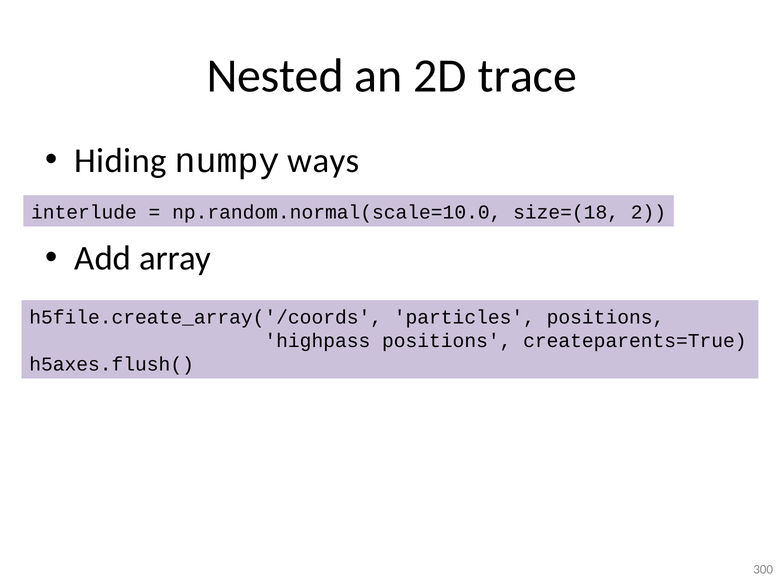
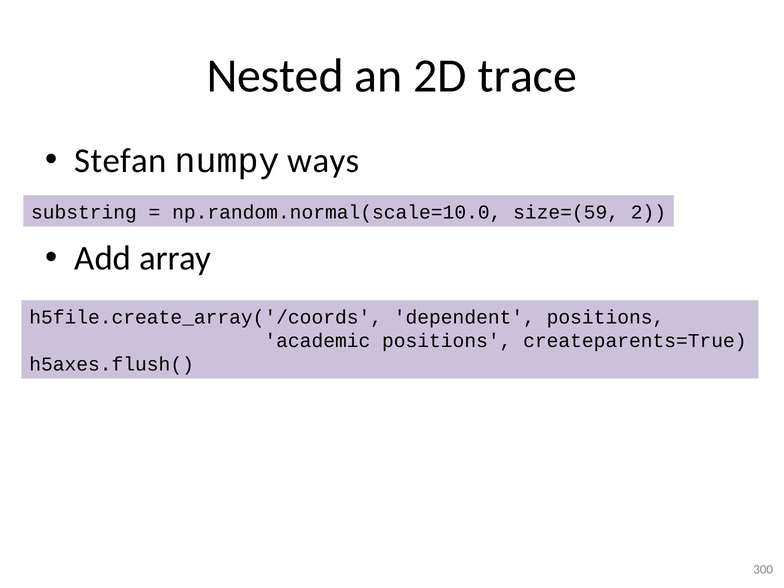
Hiding: Hiding -> Stefan (121, 161)
interlude: interlude -> substring (84, 212)
size=(18: size=(18 -> size=(59 (566, 212)
particles: particles -> dependent (464, 317)
highpass: highpass -> academic (317, 341)
